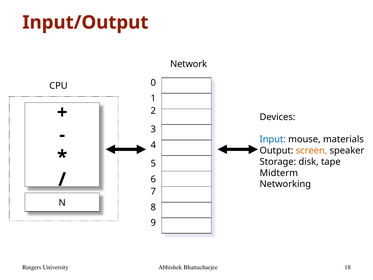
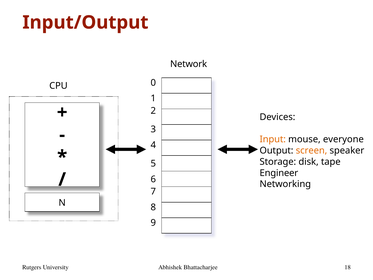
Input colour: blue -> orange (273, 139)
materials: materials -> everyone (343, 139)
Midterm: Midterm -> Engineer (279, 173)
